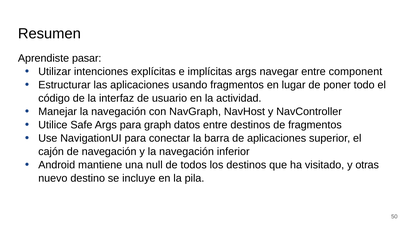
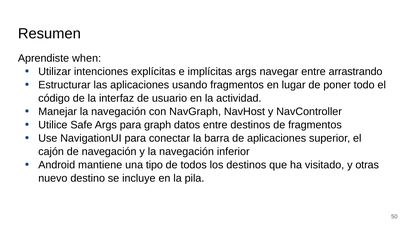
pasar: pasar -> when (87, 58)
component: component -> arrastrando (356, 71)
null: null -> tipo (154, 165)
